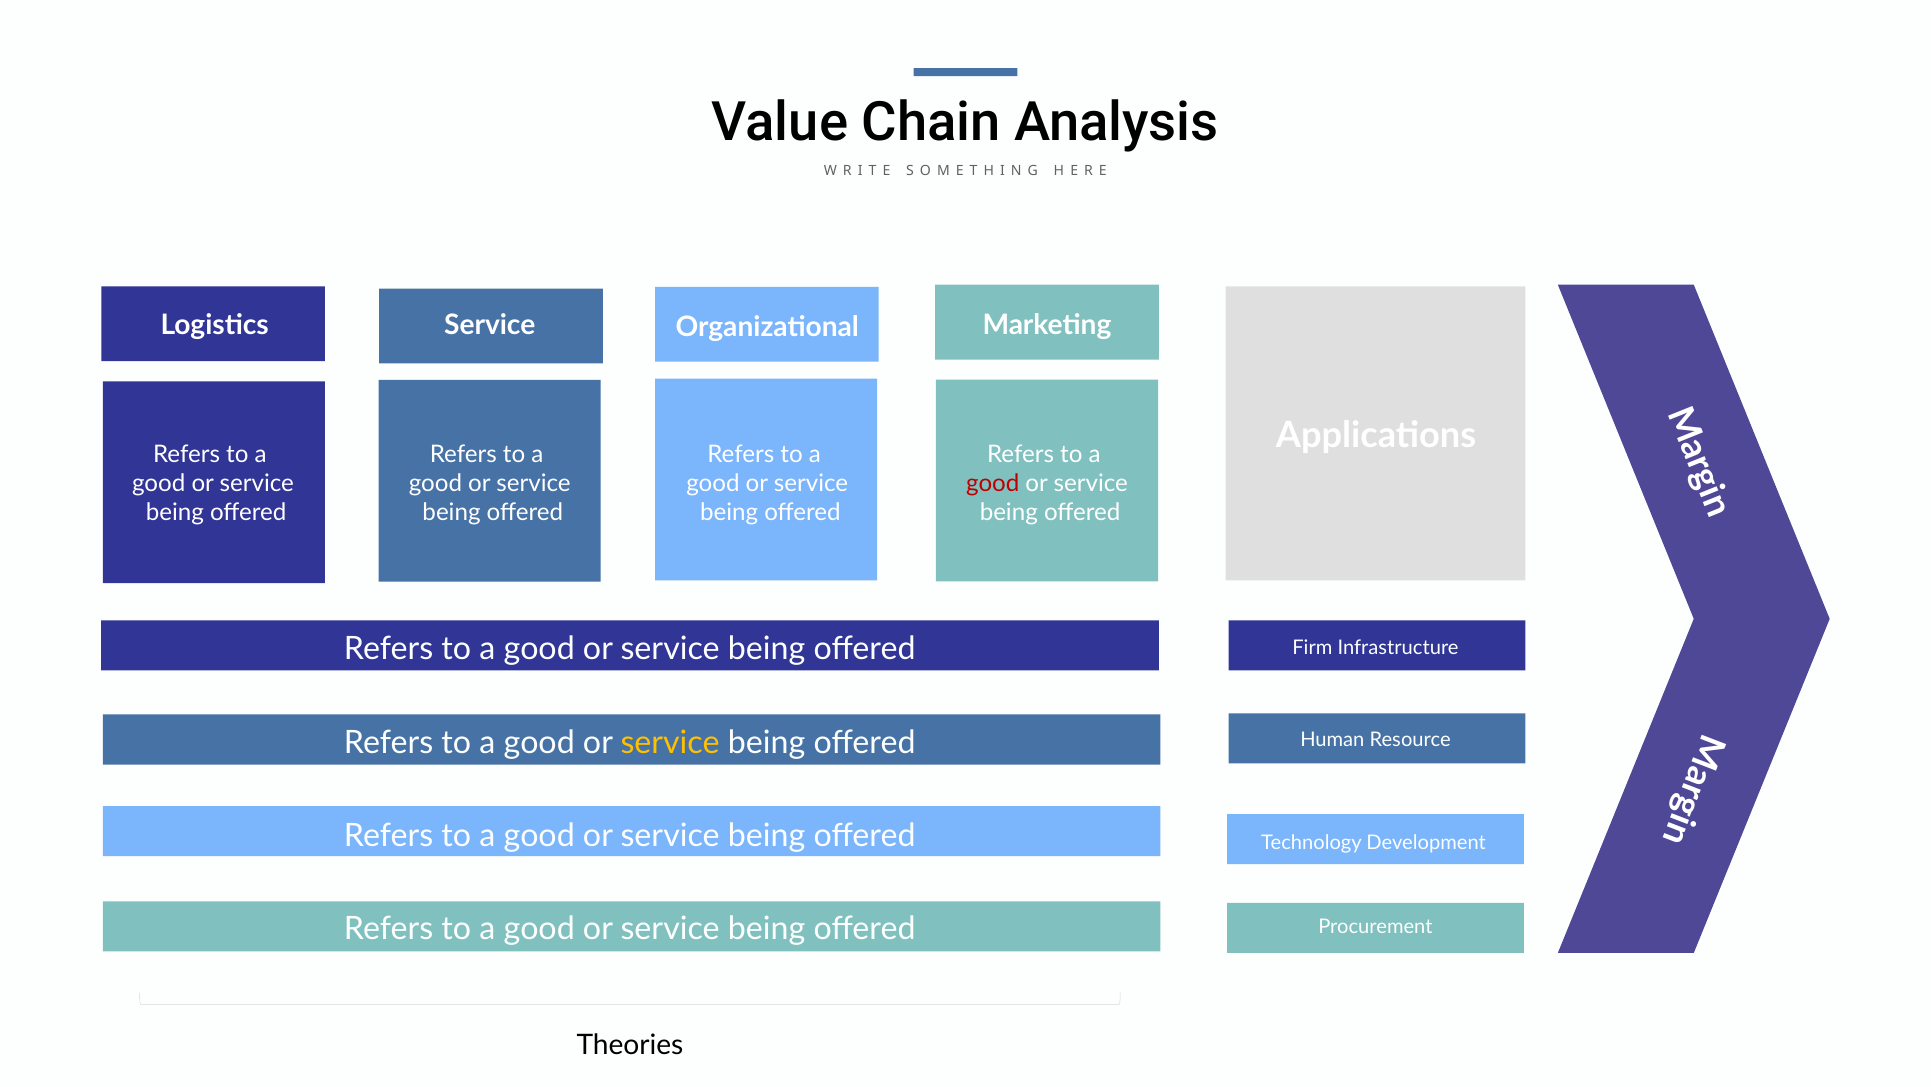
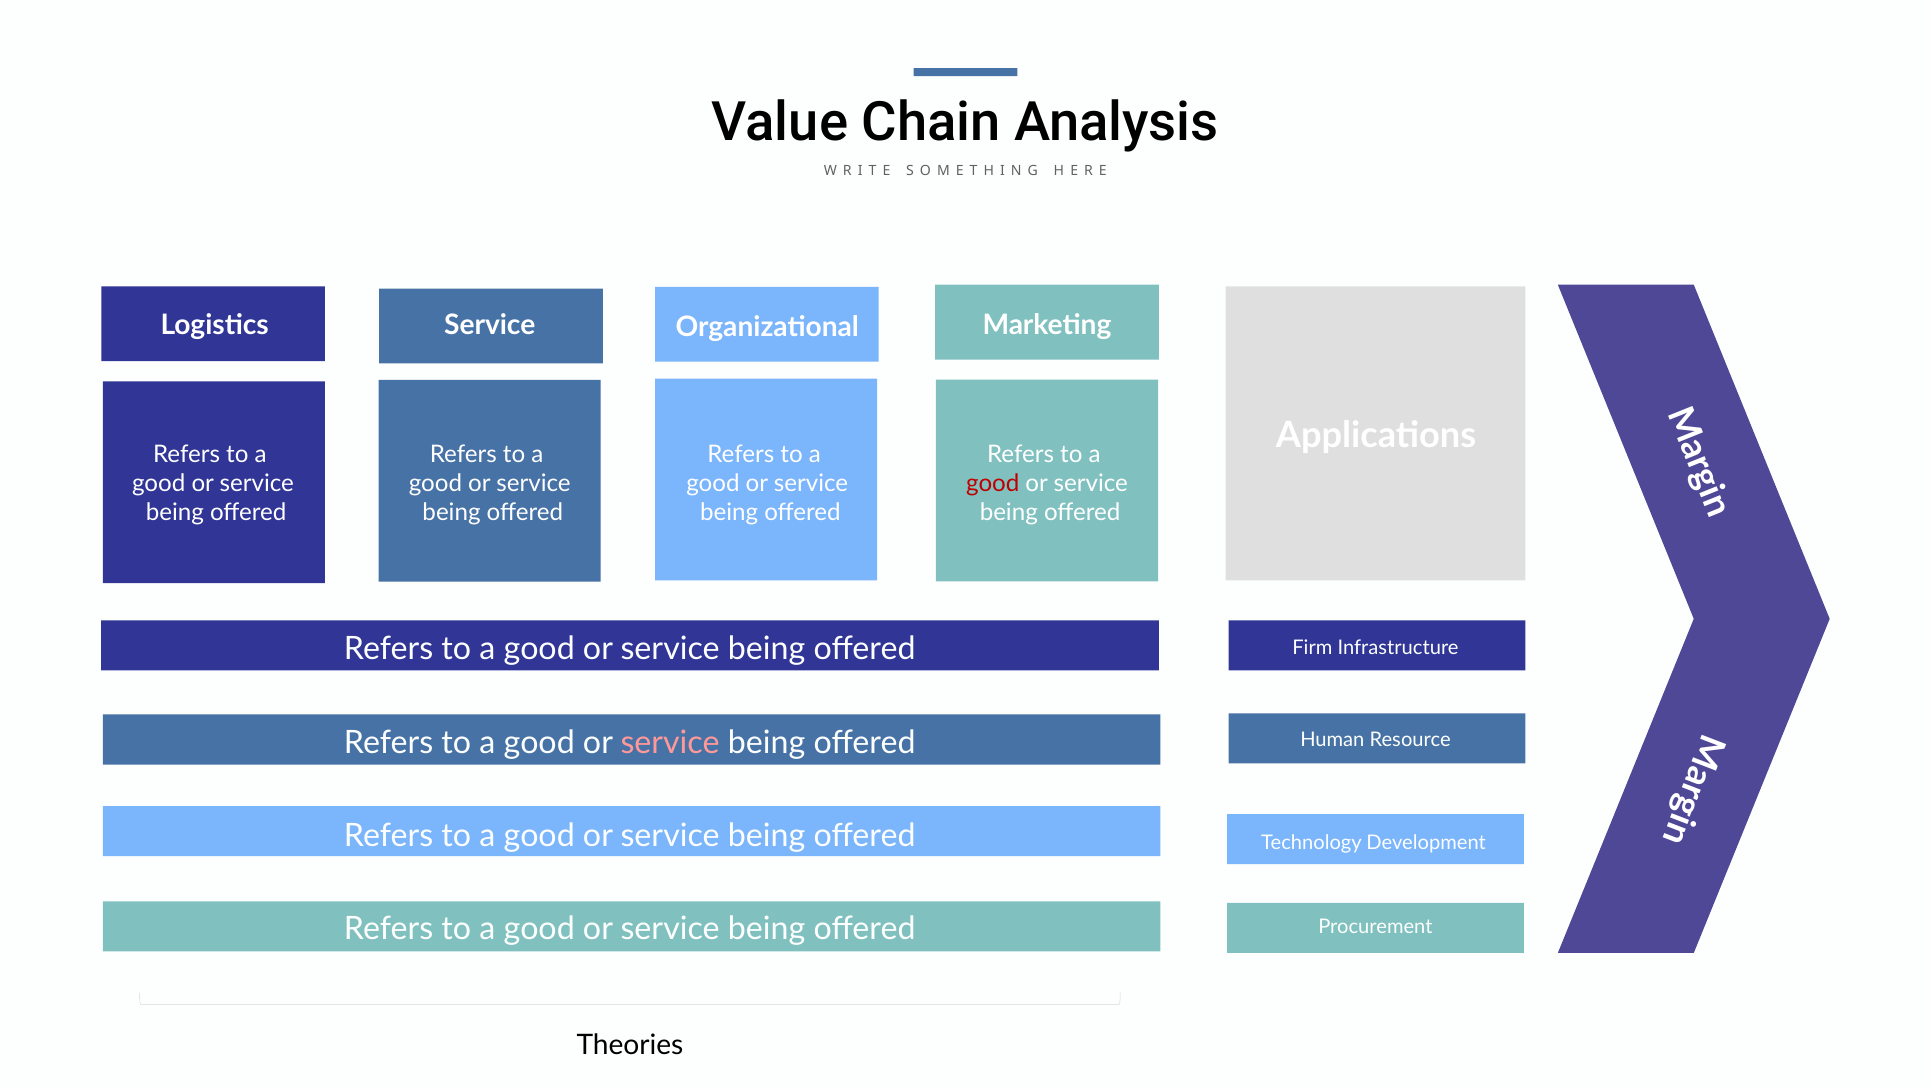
service colour: yellow -> pink (670, 742)
